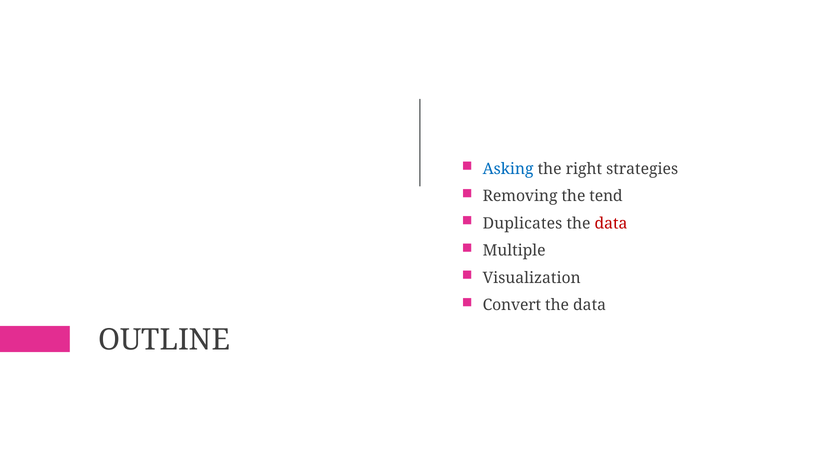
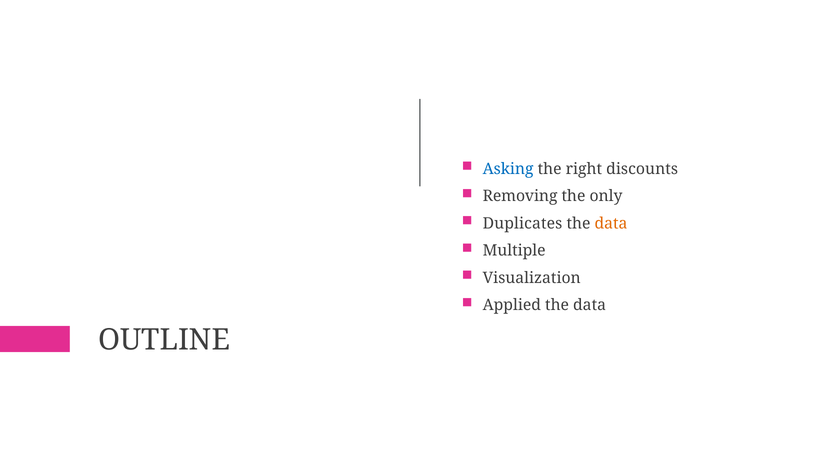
strategies: strategies -> discounts (642, 169)
tend: tend -> only (606, 196)
data colour: red -> orange (611, 223)
Convert: Convert -> Applied (512, 305)
